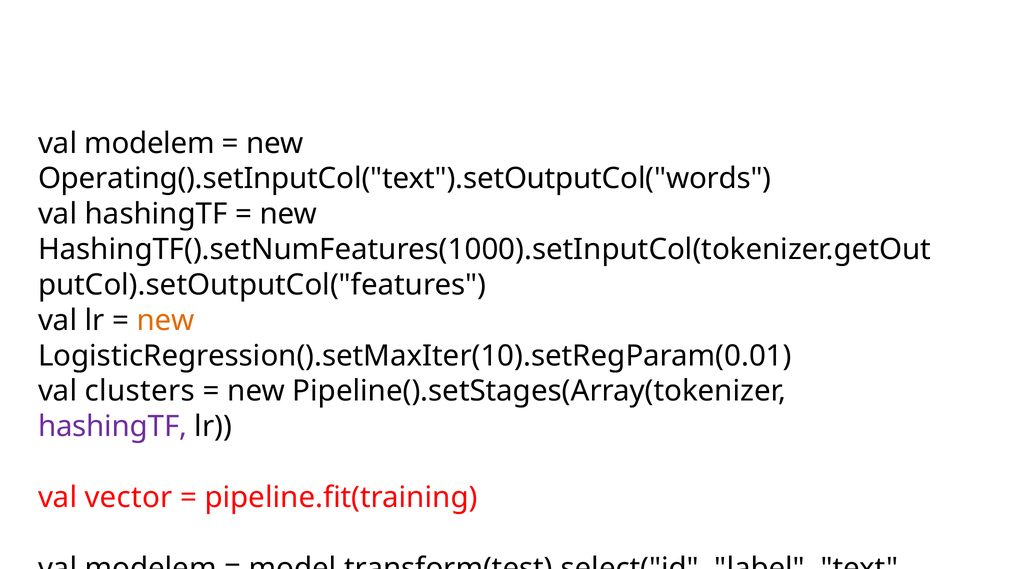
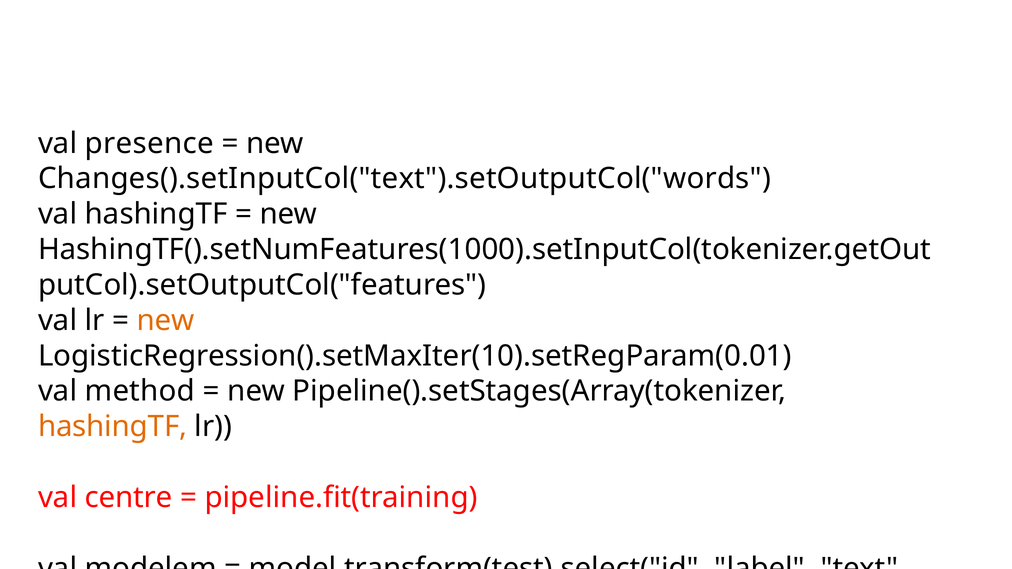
modelem: modelem -> presence (149, 143)
Operating().setInputCol("text").setOutputCol("words: Operating().setInputCol("text").setOutputCol("words -> Changes().setInputCol("text").setOutputCol("words (404, 179)
clusters: clusters -> method (140, 391)
hashingTF colour: purple -> orange (113, 427)
vector: vector -> centre (129, 498)
